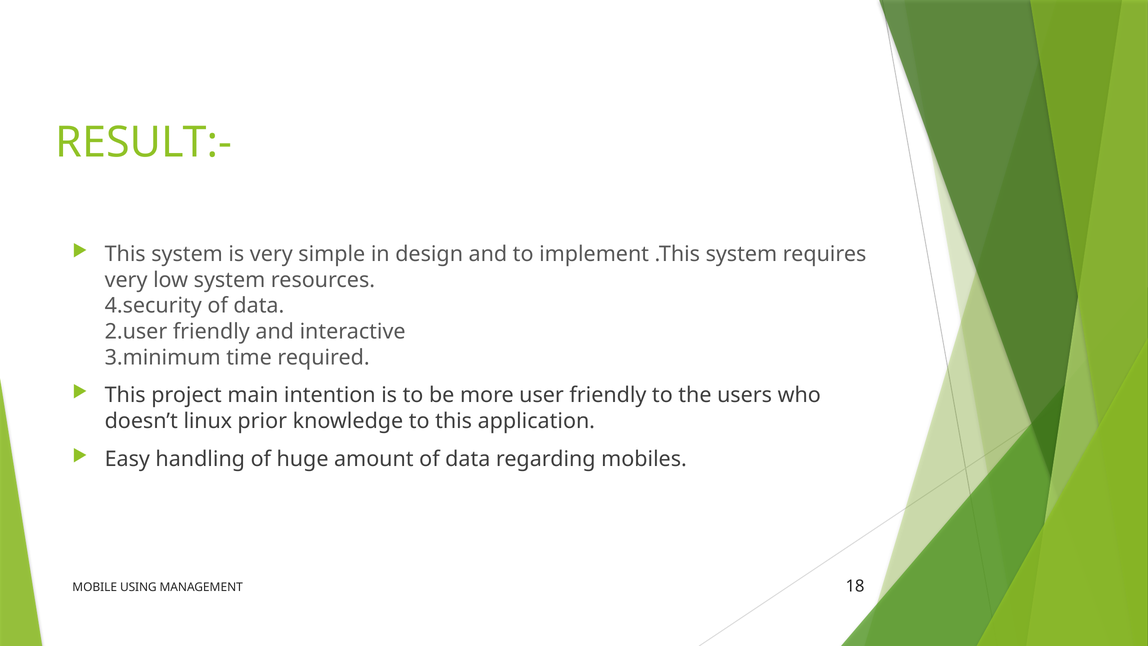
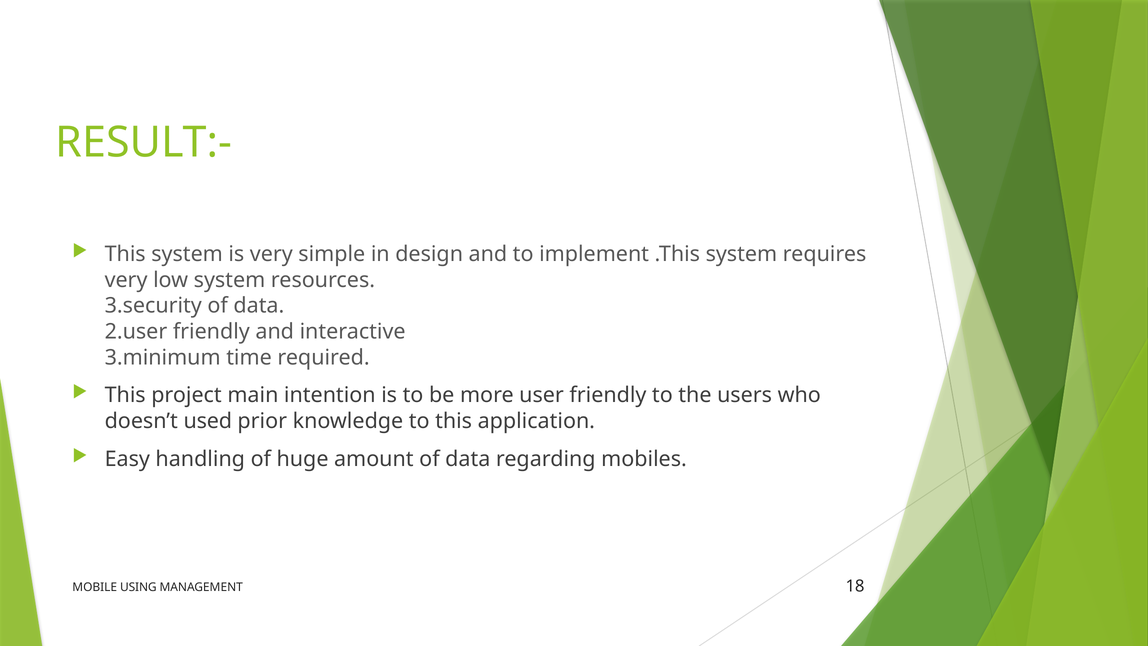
4.security: 4.security -> 3.security (153, 306)
linux: linux -> used (208, 421)
